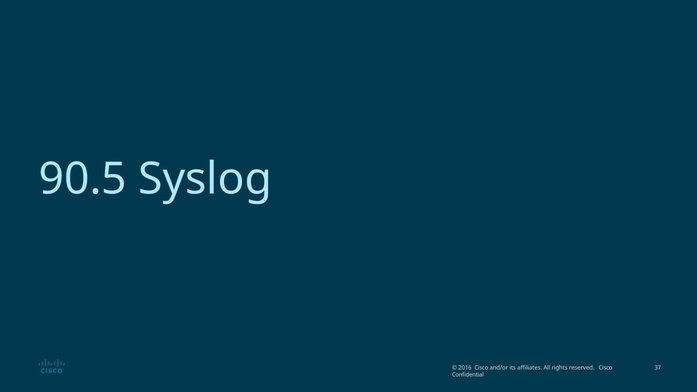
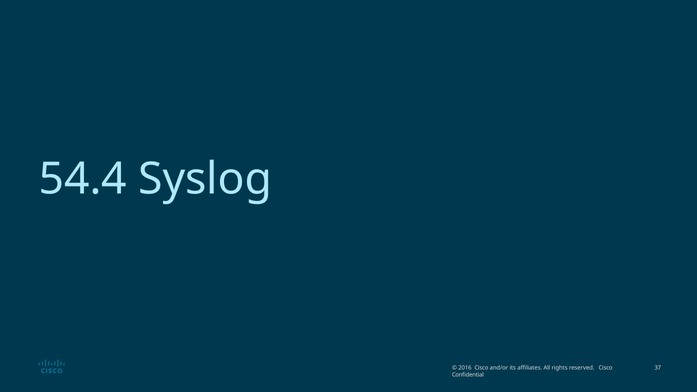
90.5: 90.5 -> 54.4 (83, 179)
